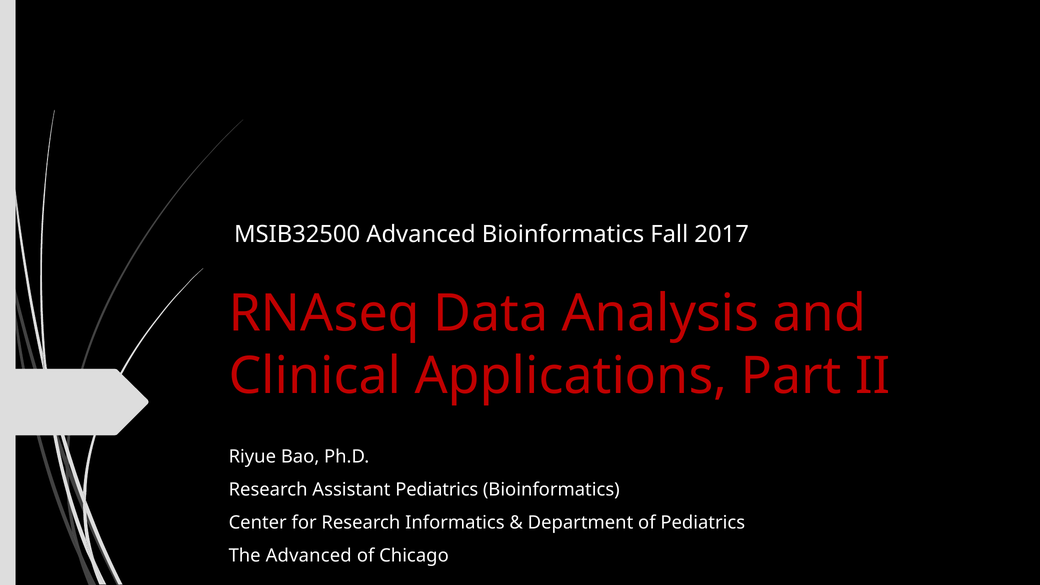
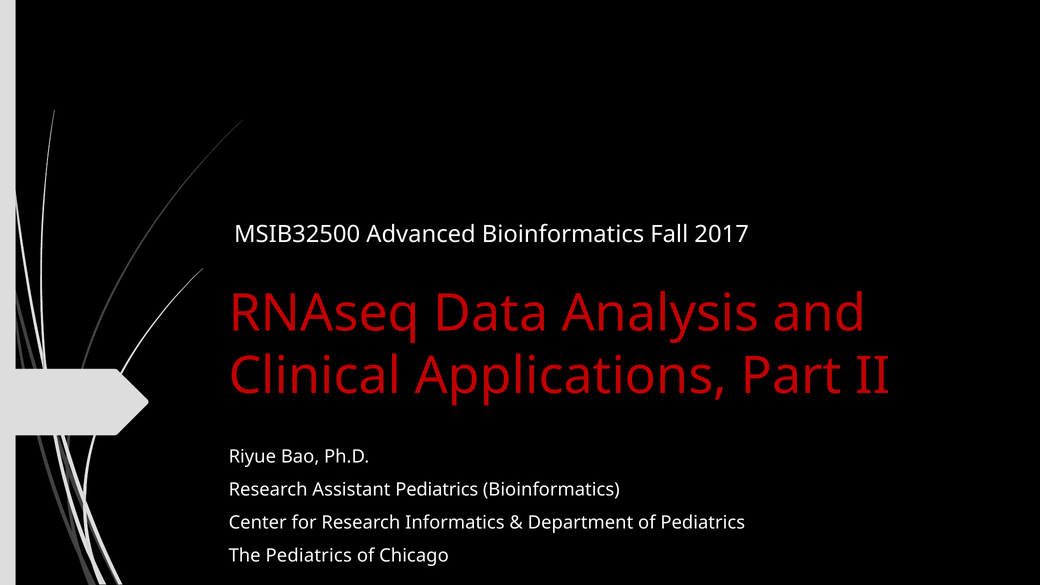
The Advanced: Advanced -> Pediatrics (309, 556)
